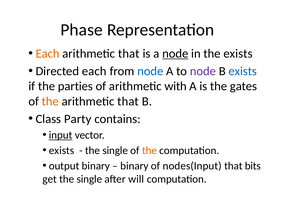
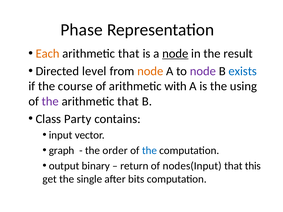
the exists: exists -> result (238, 54)
Directed each: each -> level (94, 71)
node colour: blue -> orange (150, 71)
parties: parties -> course (75, 86)
gates: gates -> using (243, 86)
the colour: orange -> purple (50, 101)
input underline: present -> none (61, 135)
exists: exists -> graph (62, 151)
single: single -> order (115, 151)
the colour: orange -> blue (149, 151)
binary: binary -> return (134, 166)
bits: bits -> this (253, 166)
will: will -> bits (136, 179)
